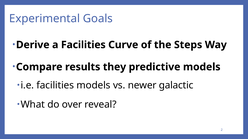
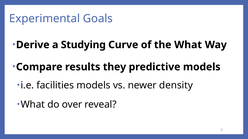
a Facilities: Facilities -> Studying (83, 45)
the Steps: Steps -> What (188, 45)
galactic: galactic -> density (176, 86)
